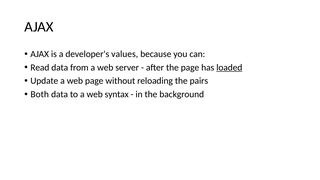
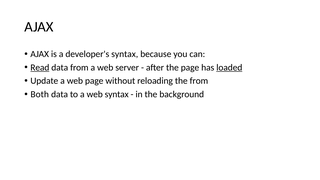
developer's values: values -> syntax (125, 54)
Read underline: none -> present (40, 67)
the pairs: pairs -> from (199, 81)
